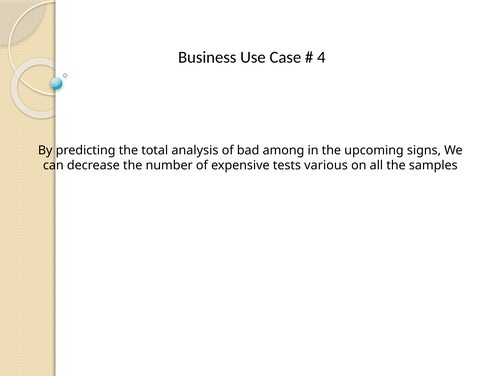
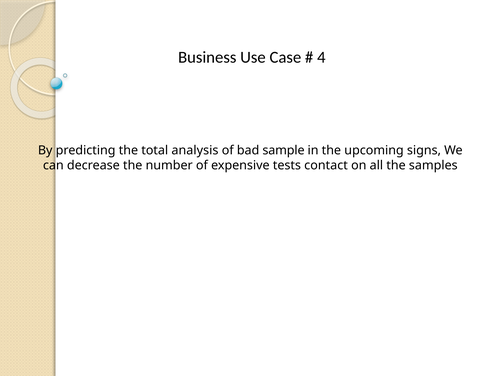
among: among -> sample (284, 150)
various: various -> contact (326, 165)
